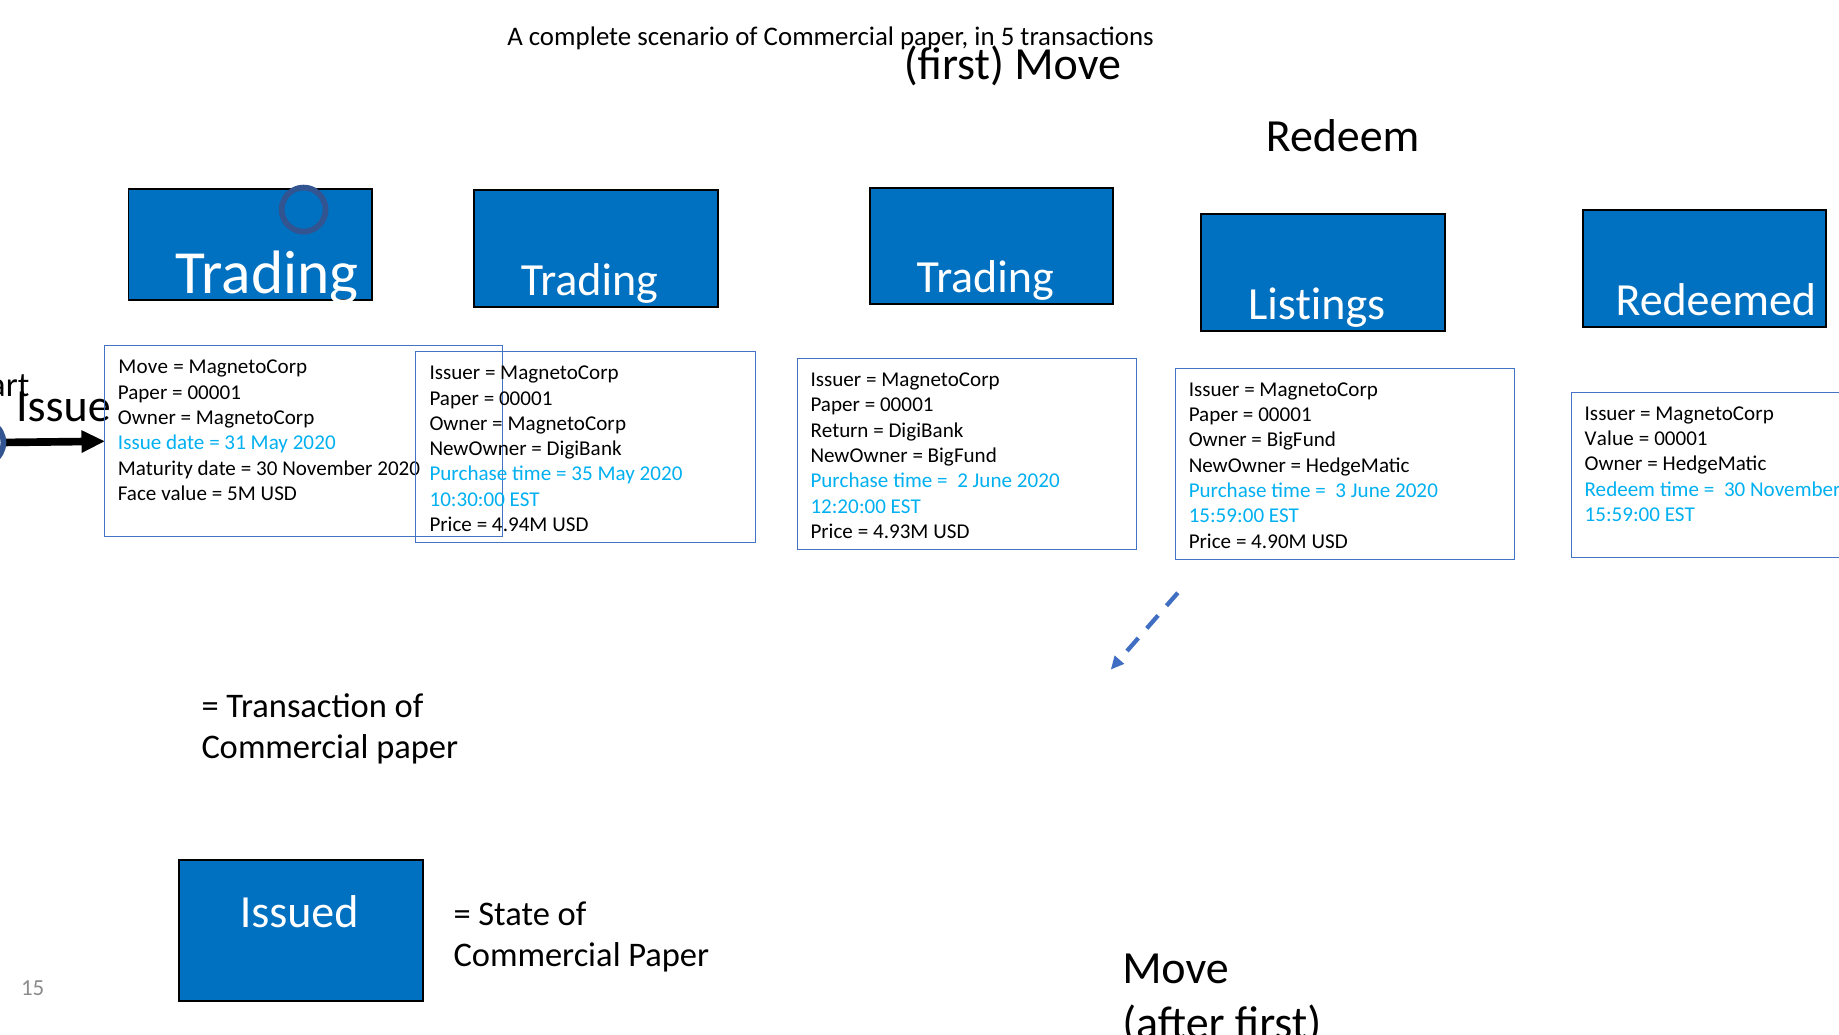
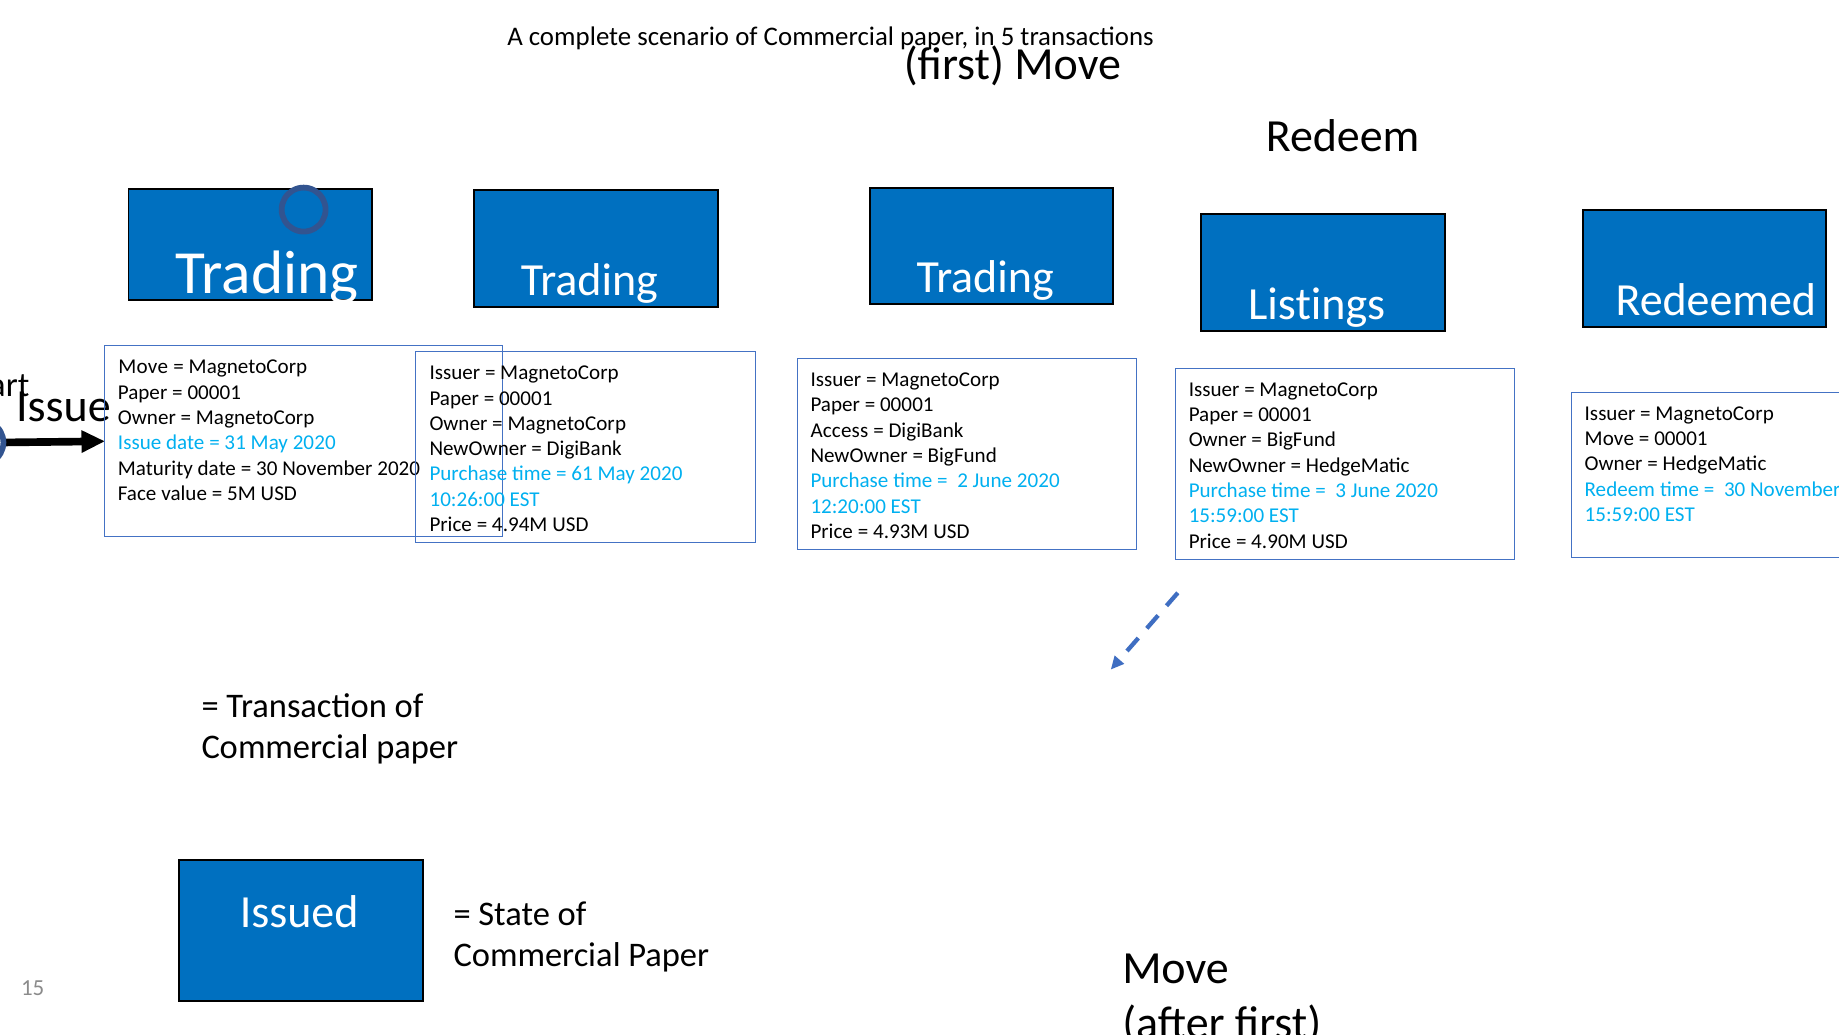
Return: Return -> Access (839, 430)
Value: Value -> Move (1609, 438)
35: 35 -> 61 (582, 474)
10:30:00: 10:30:00 -> 10:26:00 (467, 499)
